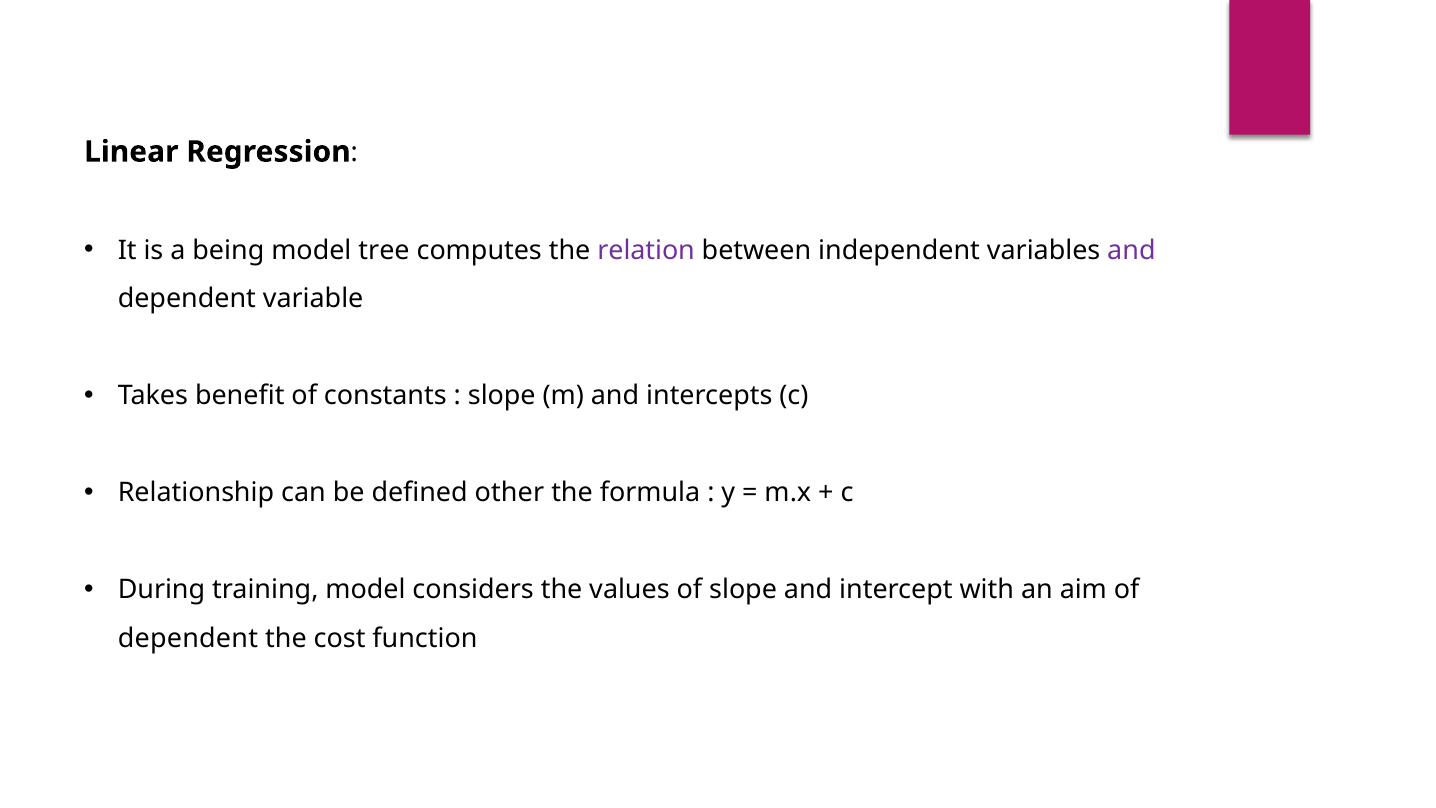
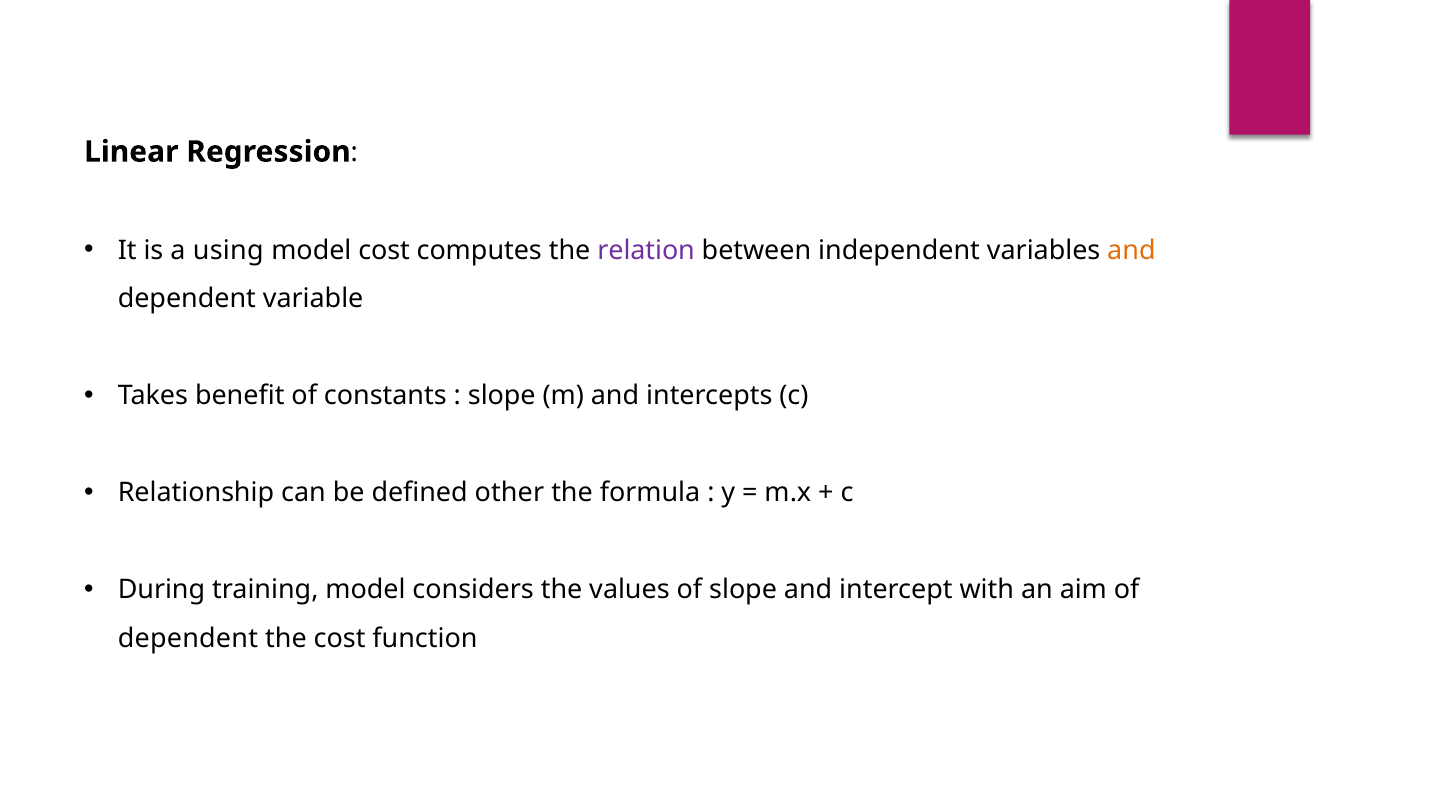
being: being -> using (228, 250)
model tree: tree -> cost (384, 250)
and colour: purple -> orange (1131, 250)
